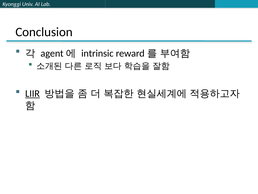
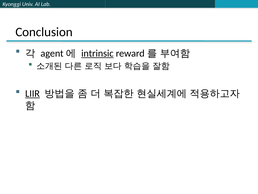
intrinsic underline: none -> present (97, 53)
